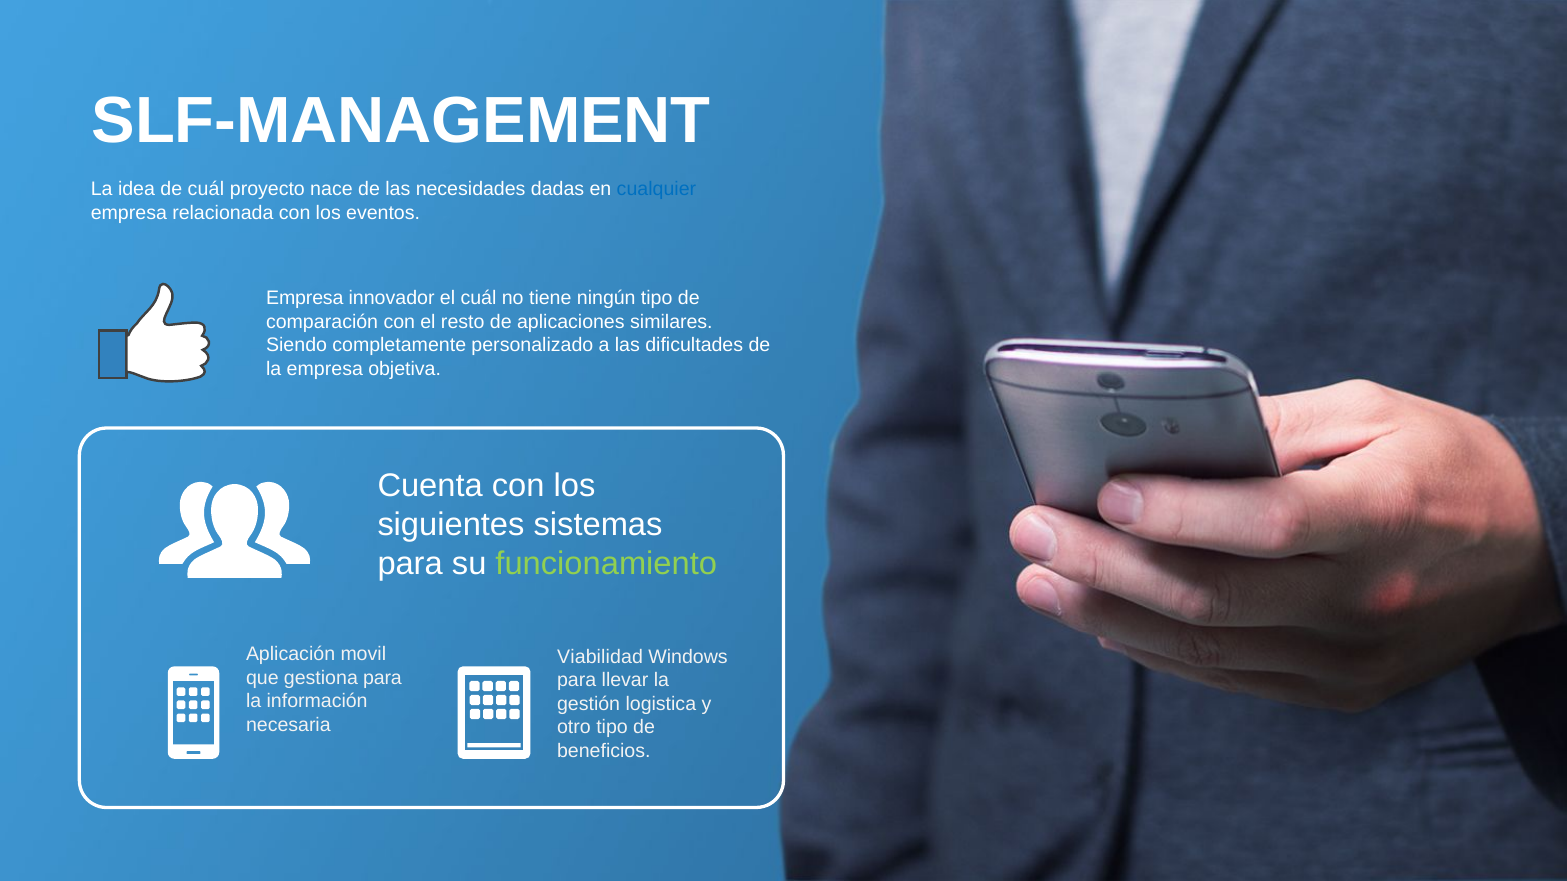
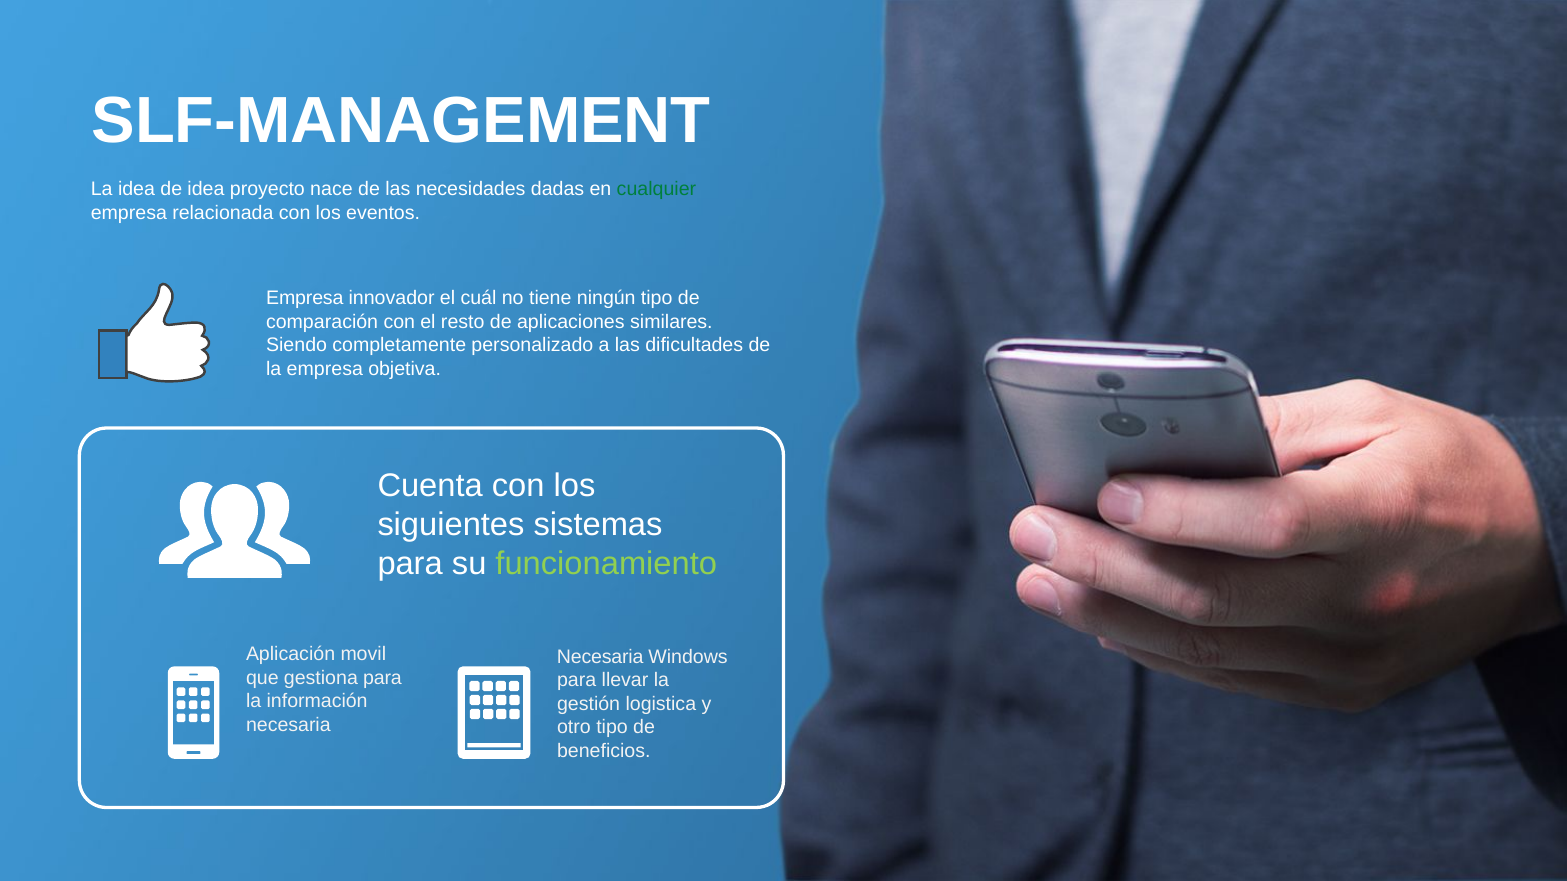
de cuál: cuál -> idea (206, 190)
cualquier colour: blue -> green (656, 190)
Viabilidad: Viabilidad -> Necesaria (600, 657)
